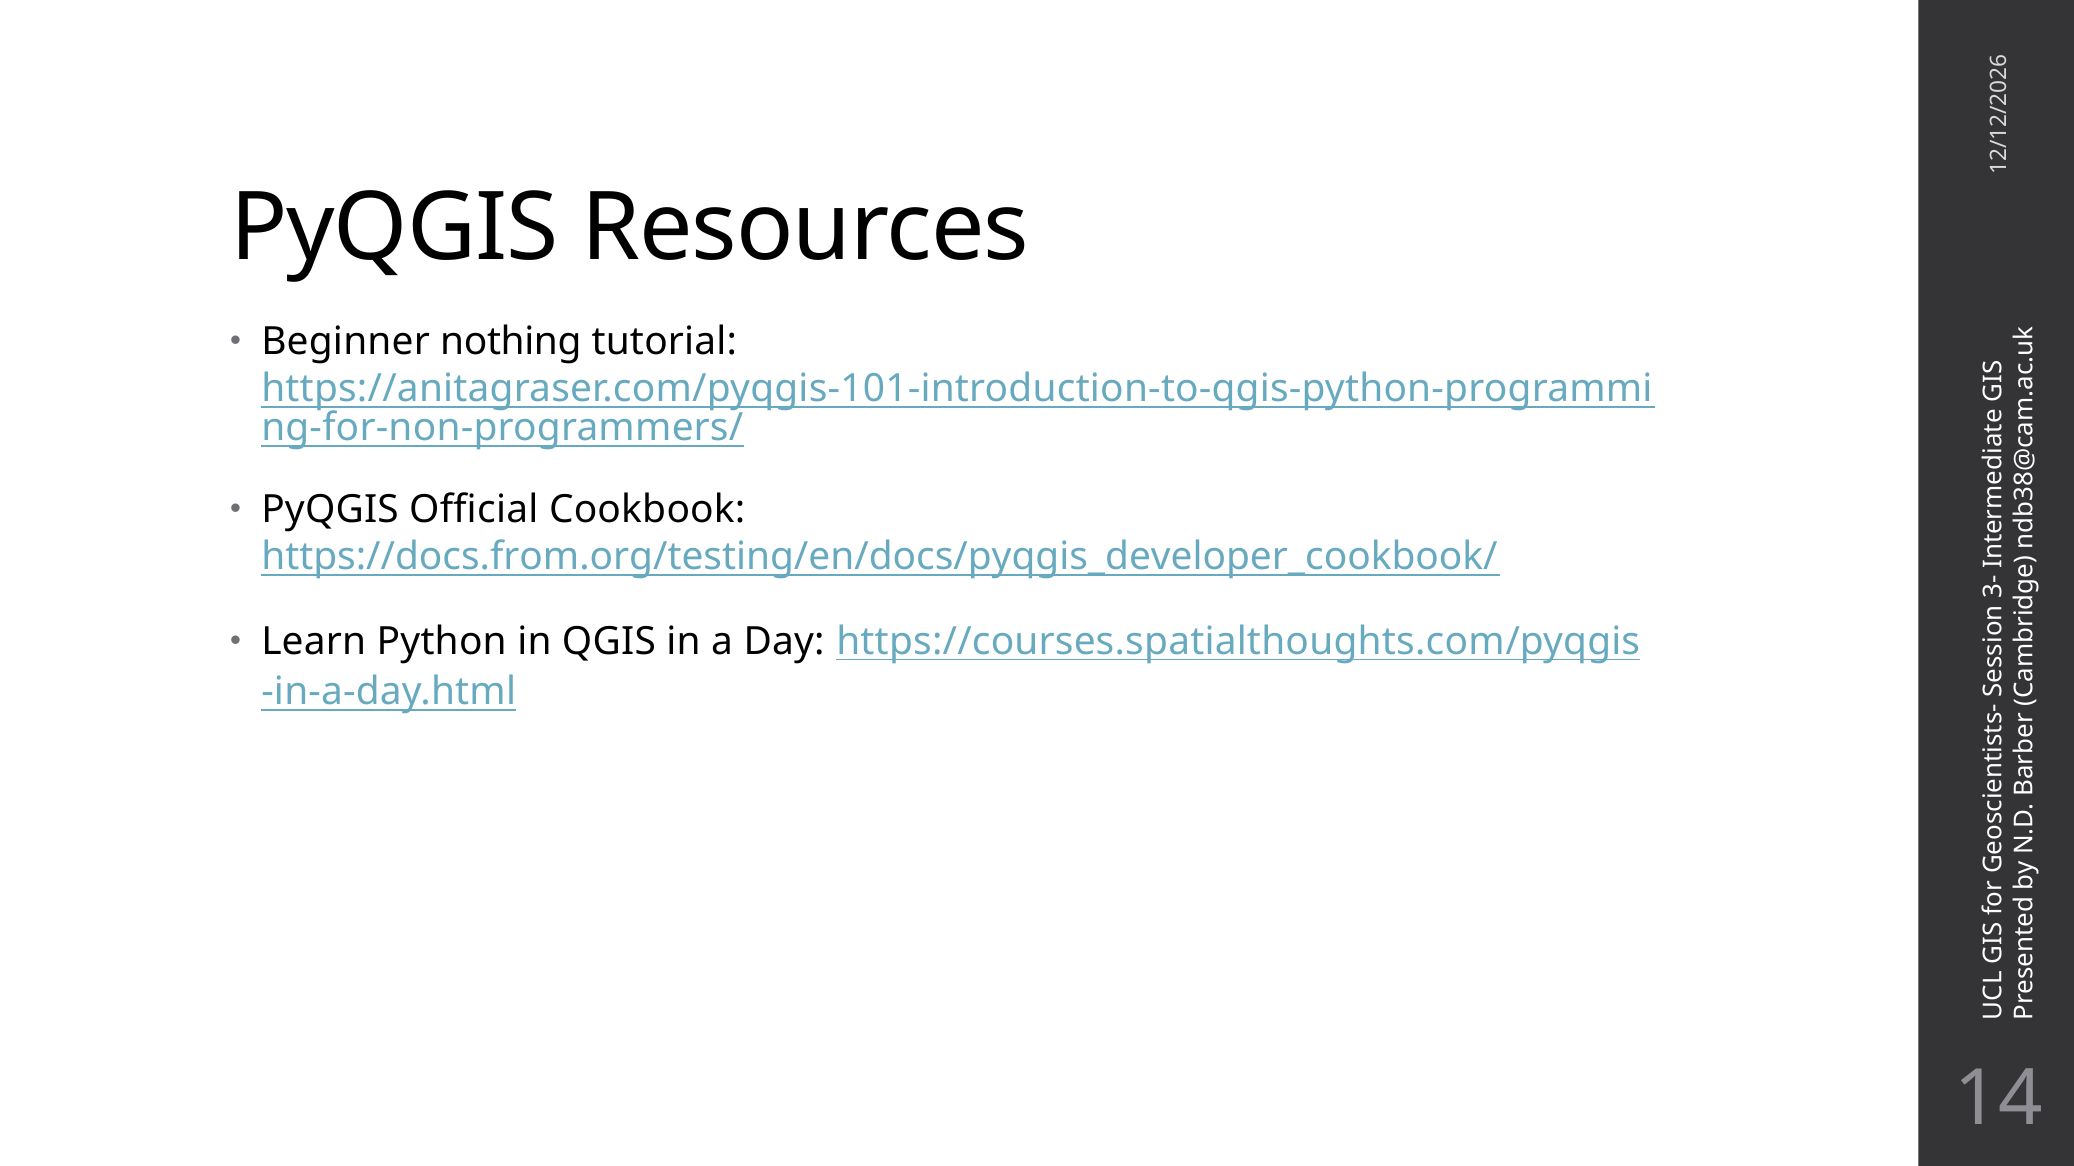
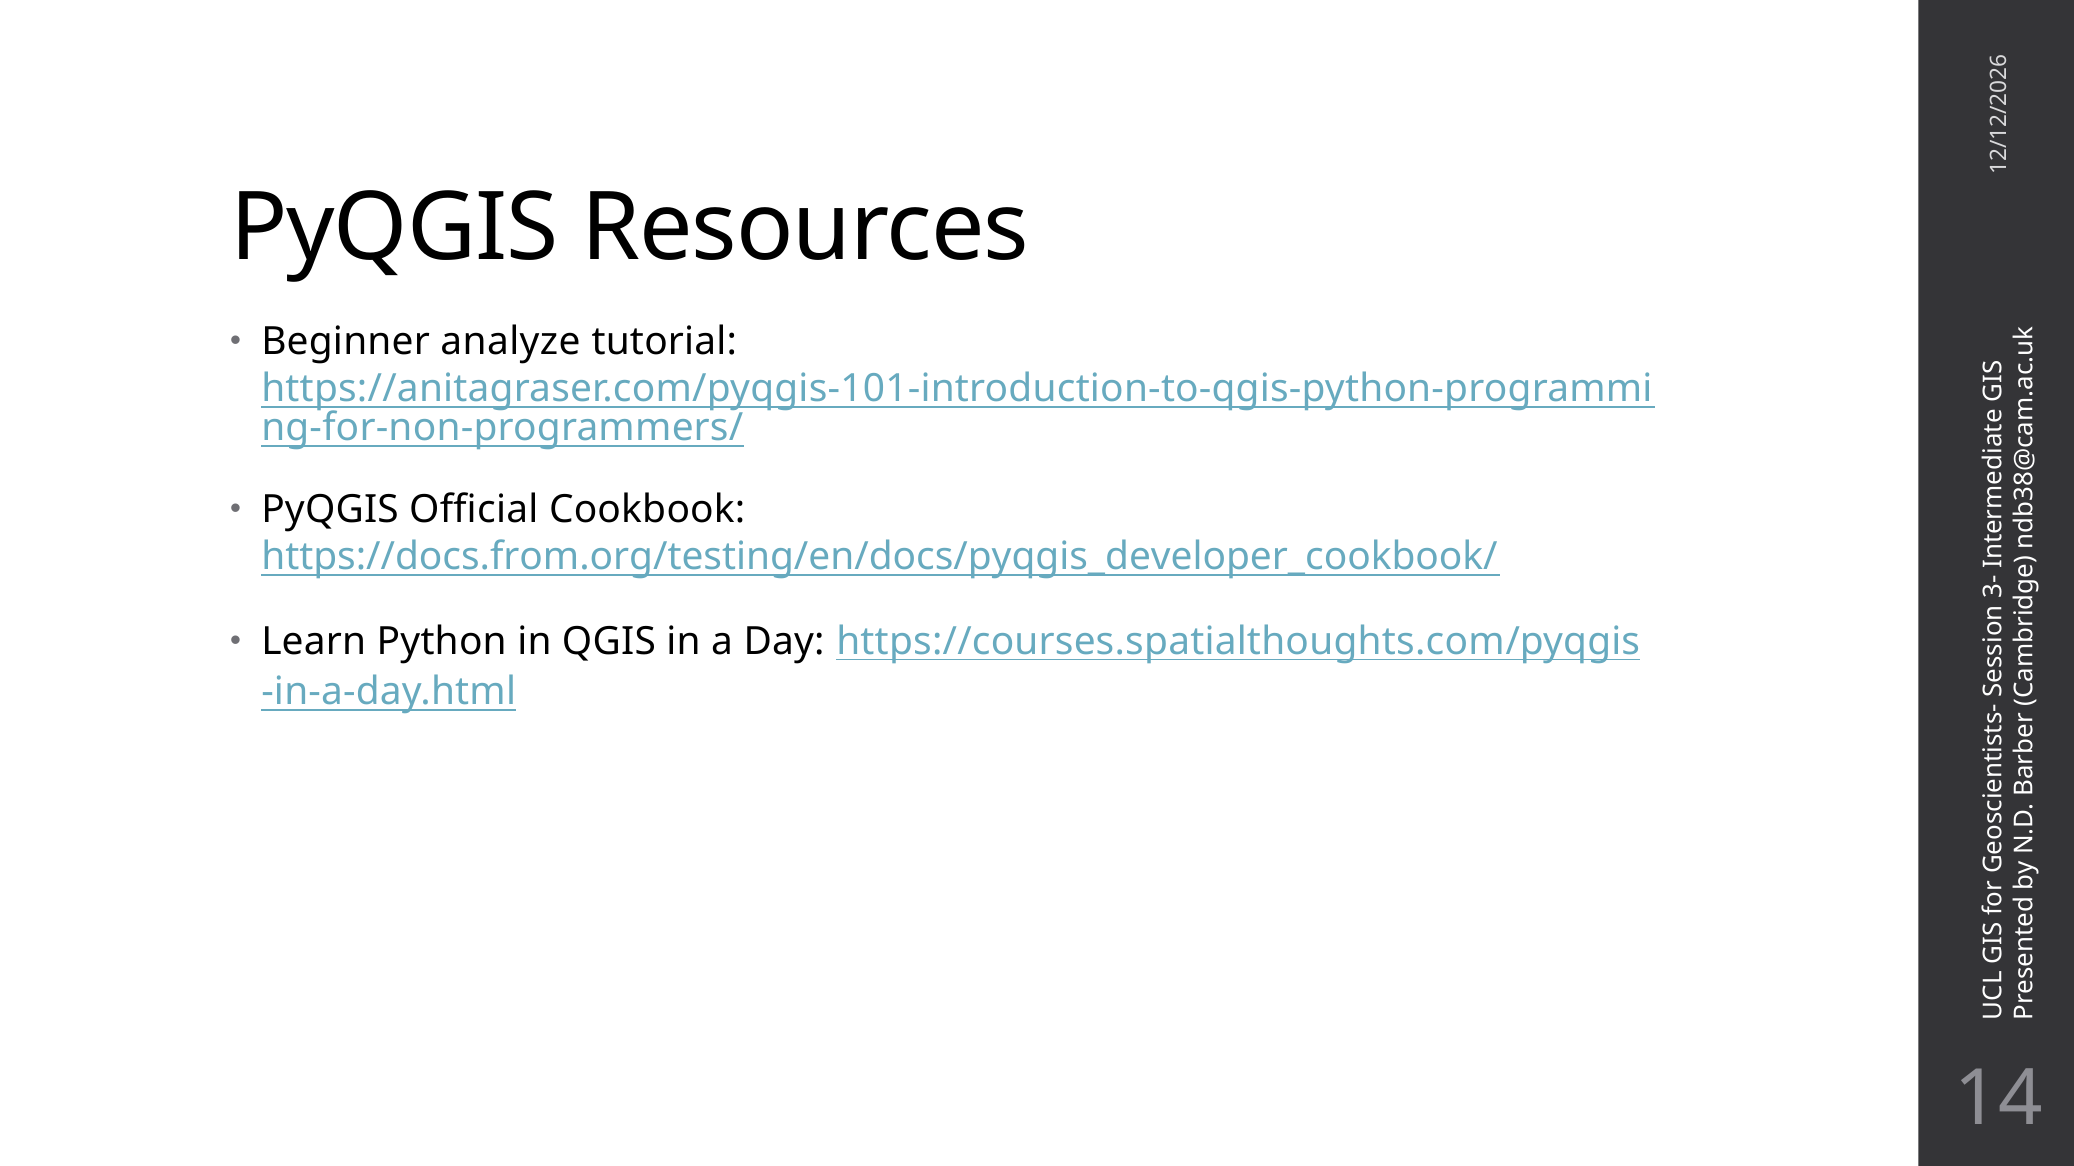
nothing: nothing -> analyze (510, 342)
